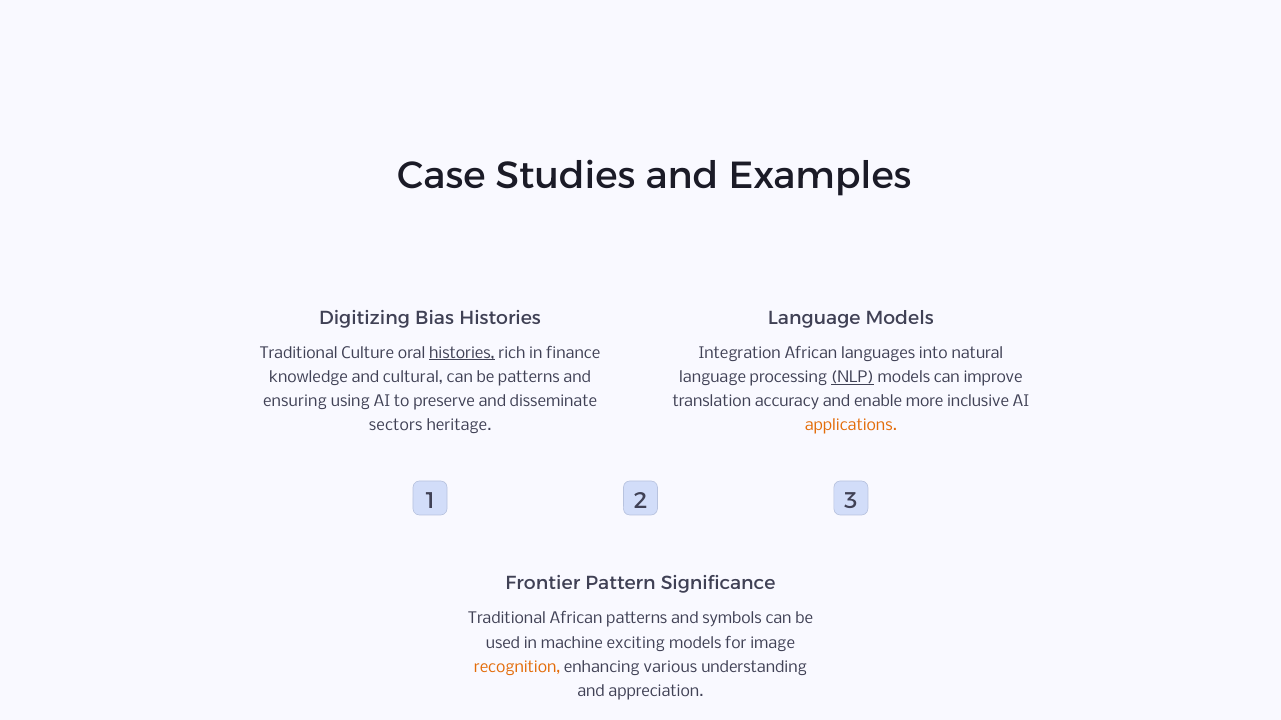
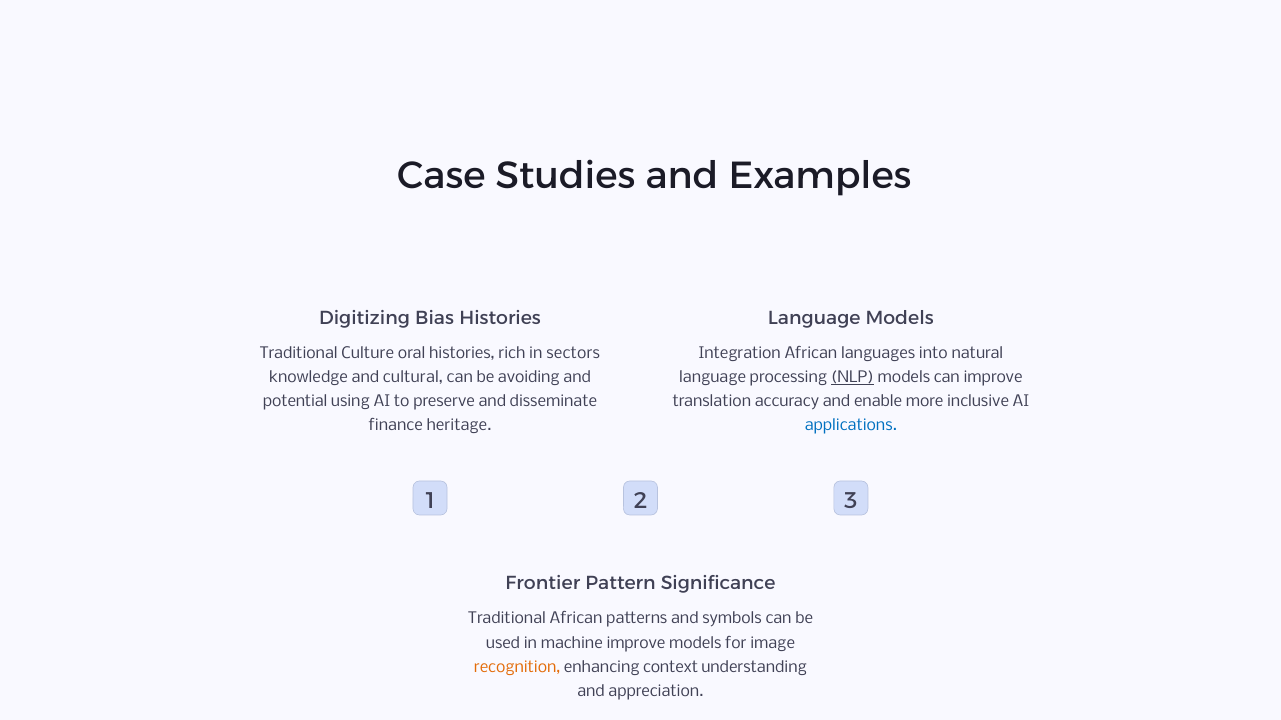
histories underline: present -> none (462, 354)
finance: finance -> sectors (573, 354)
be patterns: patterns -> avoiding (529, 378)
ensuring: ensuring -> potential (295, 402)
sectors: sectors -> finance (396, 426)
applications colour: orange -> blue (851, 426)
machine exciting: exciting -> improve (636, 644)
various: various -> context (671, 668)
